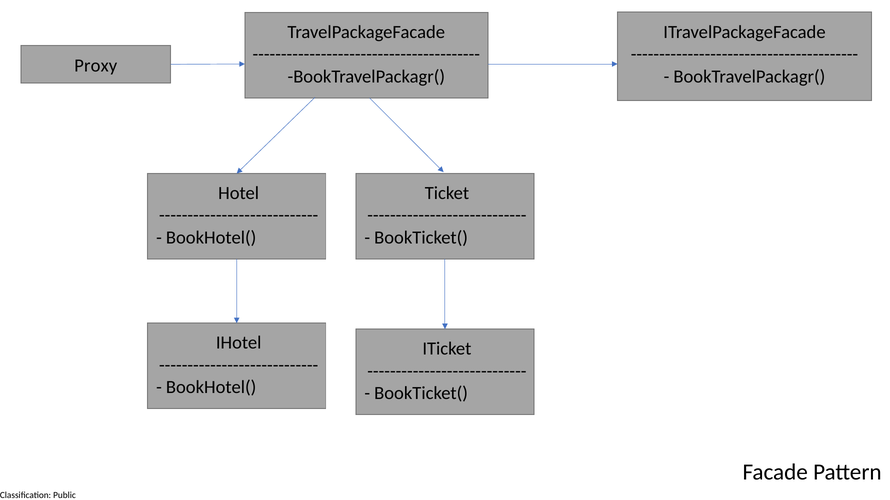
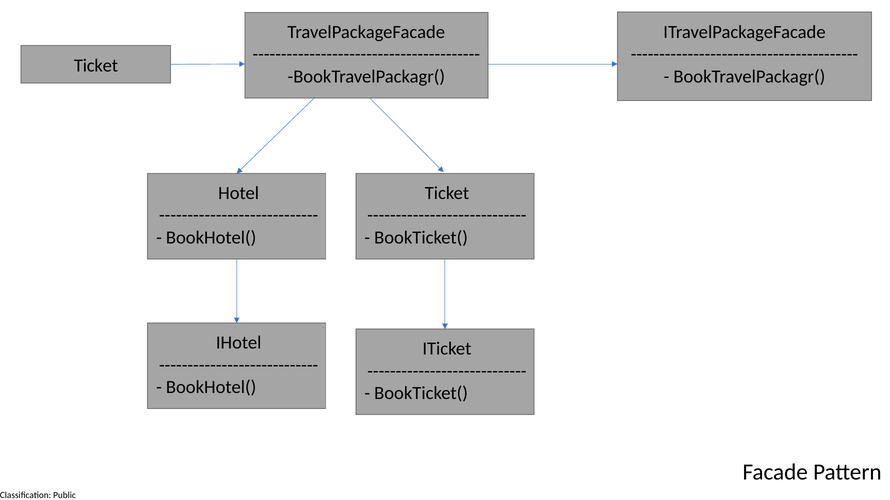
Proxy: Proxy -> Ticket (96, 66)
